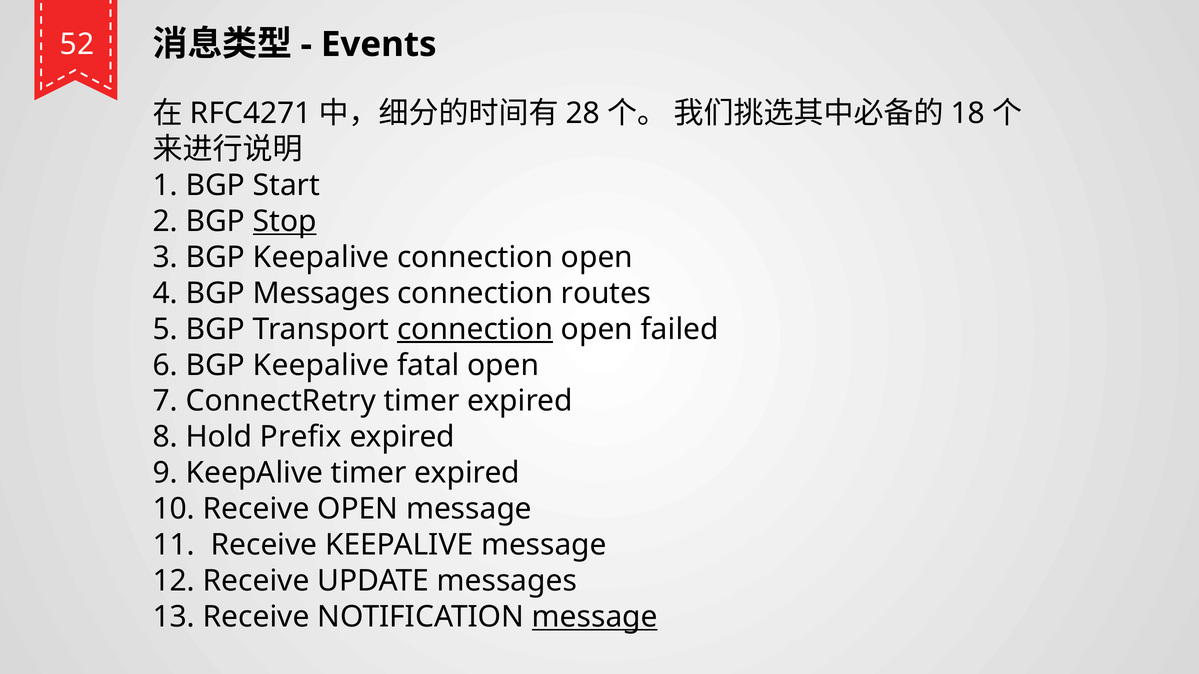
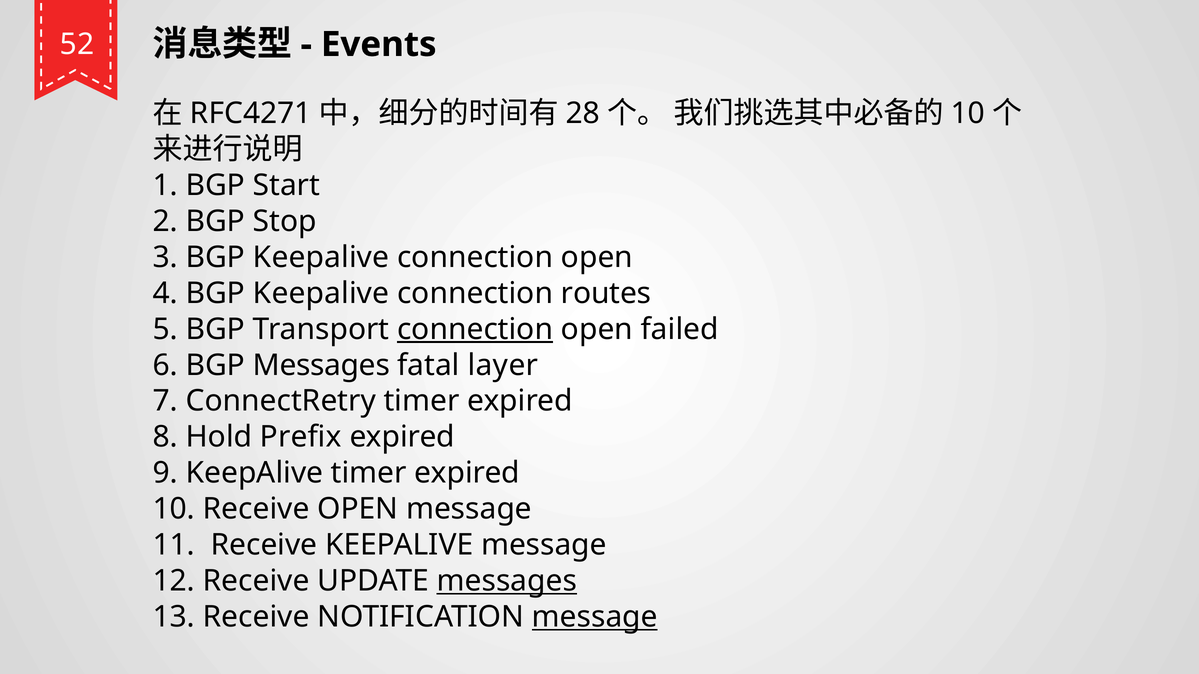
18: 18 -> 10 (968, 114)
Stop underline: present -> none (285, 221)
4 BGP Messages: Messages -> Keepalive (321, 293)
6 BGP Keepalive: Keepalive -> Messages (321, 365)
fatal open: open -> layer (503, 365)
messages underline: none -> present (507, 581)
